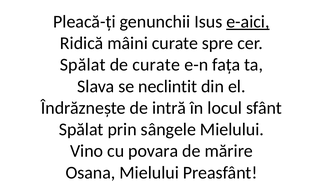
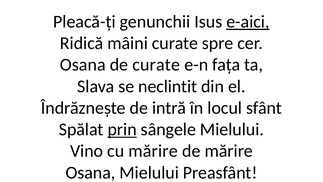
Spălat: Spălat -> Osana (83, 65)
prin underline: none -> present (122, 129)
cu povara: povara -> mărire (153, 151)
